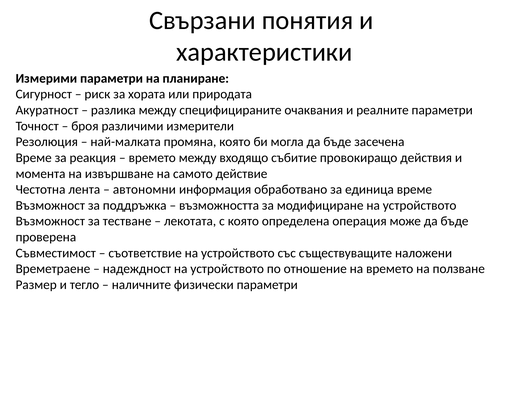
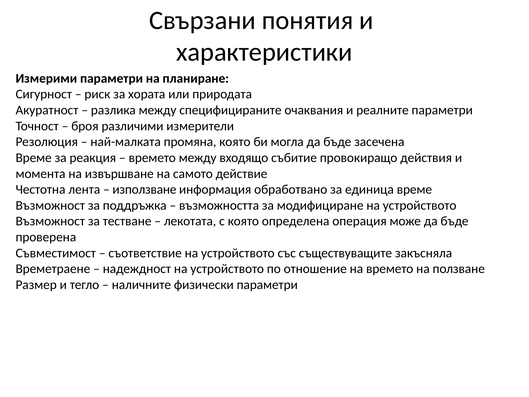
автономни: автономни -> използване (144, 189)
наложени: наложени -> закъсняла (424, 253)
